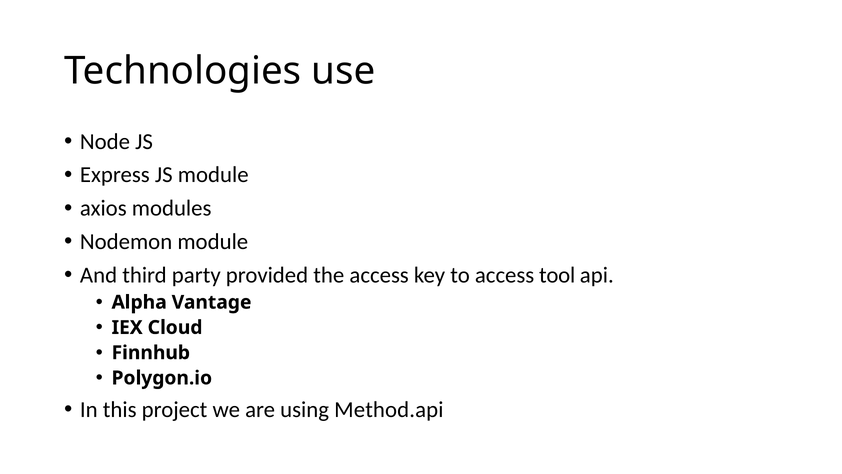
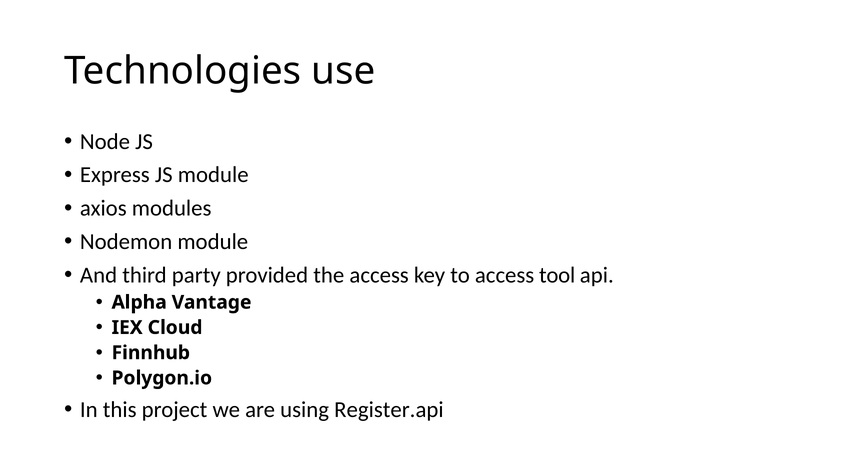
Method.api: Method.api -> Register.api (389, 409)
